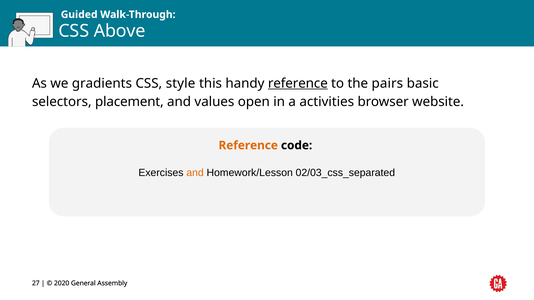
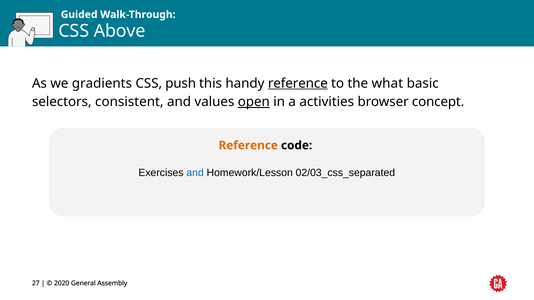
style: style -> push (181, 83)
pairs: pairs -> what (387, 83)
placement: placement -> consistent (129, 102)
open underline: none -> present (254, 102)
website: website -> concept (438, 102)
and colour: orange -> blue (195, 173)
